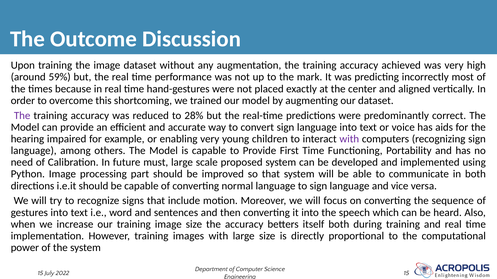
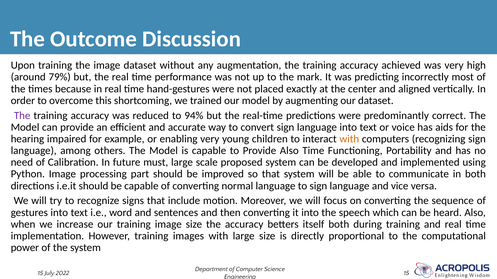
59%: 59% -> 79% (60, 77)
28%: 28% -> 94% (194, 116)
with colour: purple -> orange (349, 139)
Provide First: First -> Also (289, 151)
